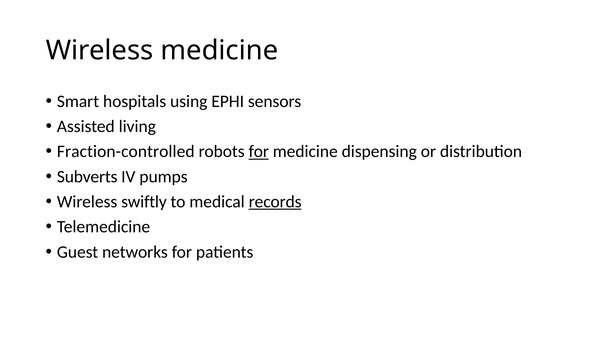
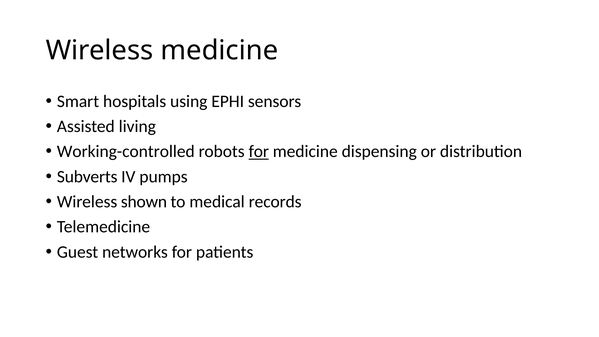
Fraction-controlled: Fraction-controlled -> Working-controlled (126, 152)
swiftly: swiftly -> shown (144, 202)
records underline: present -> none (275, 202)
